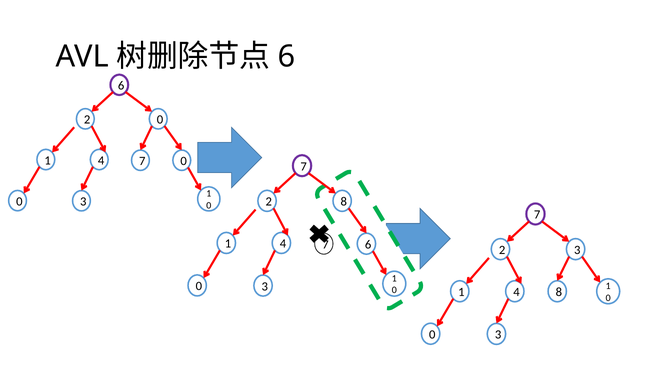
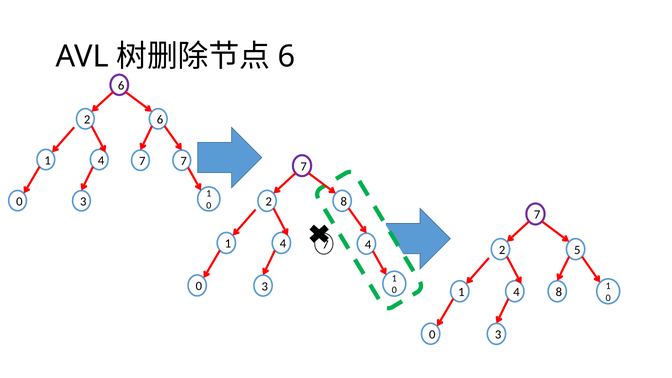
2 0: 0 -> 6 (160, 120)
7 0: 0 -> 7 (184, 161)
6: 6 -> 4 (368, 245)
2 3: 3 -> 5 (577, 250)
